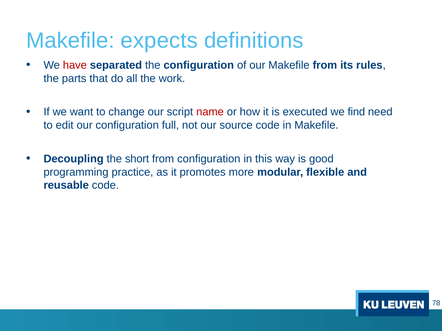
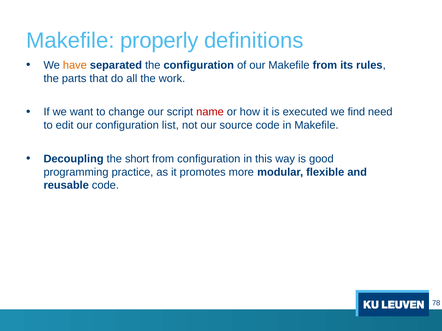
expects: expects -> properly (159, 40)
have colour: red -> orange (75, 65)
full: full -> list (170, 125)
